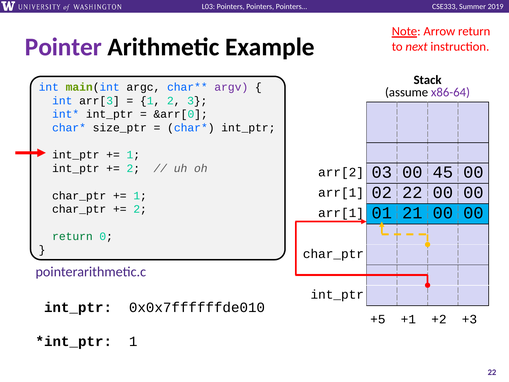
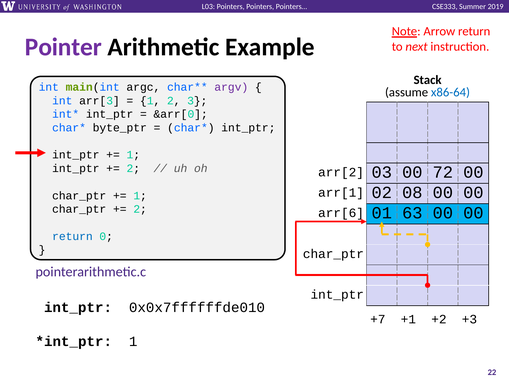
x86-64 colour: purple -> blue (450, 92)
size_ptr: size_ptr -> byte_ptr (120, 128)
45: 45 -> 72 (443, 172)
02 22: 22 -> 08 (412, 192)
arr[1: arr[1 -> arr[6 (341, 213)
21: 21 -> 63 (412, 213)
return colour: green -> blue (72, 236)
+5: +5 -> +7 (378, 319)
